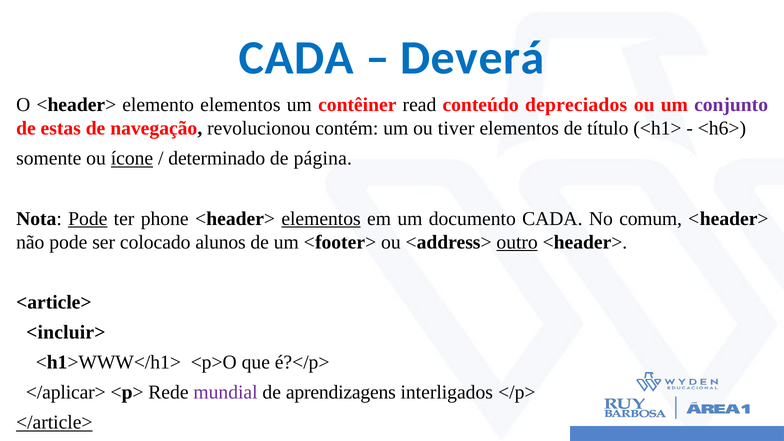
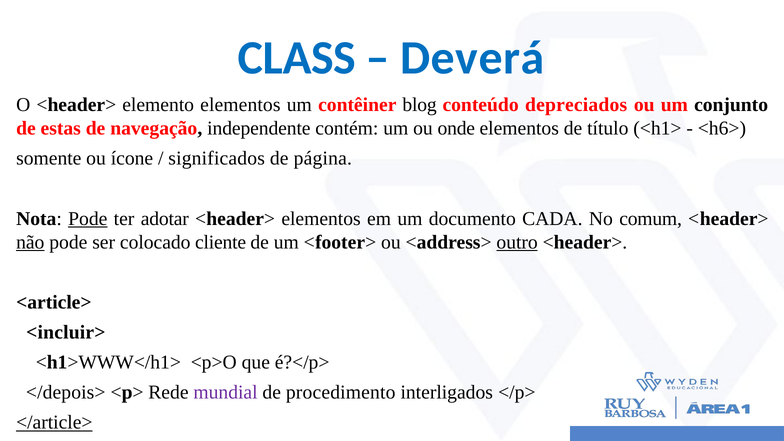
CADA: CADA -> CLASS (297, 58)
read: read -> blog (420, 105)
conjunto colour: purple -> black (731, 105)
revolucionou: revolucionou -> independente (259, 128)
tiver: tiver -> onde (456, 128)
ícone underline: present -> none (132, 159)
determinado: determinado -> significados (217, 159)
phone: phone -> adotar (165, 219)
elementos underline: present -> none (321, 219)
não underline: none -> present (30, 242)
alunos: alunos -> cliente (221, 242)
</aplicar>: </aplicar> -> </depois> (66, 392)
aprendizagens: aprendizagens -> procedimento (341, 392)
